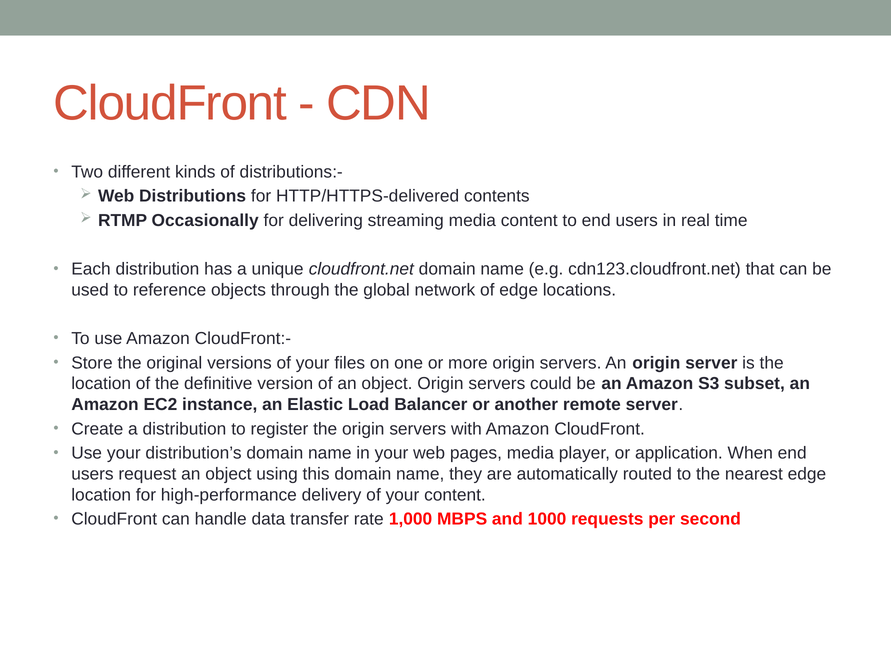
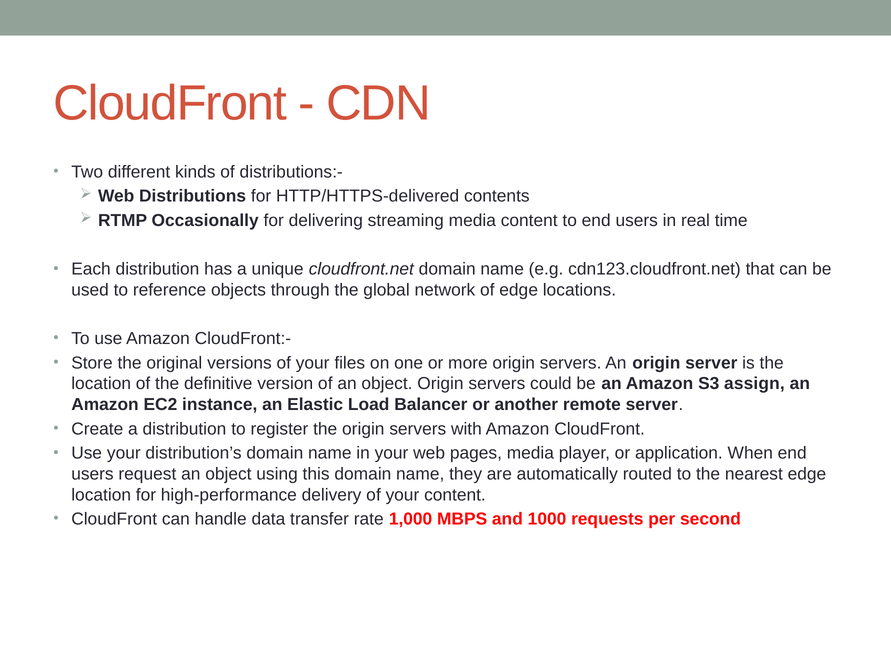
subset: subset -> assign (754, 384)
